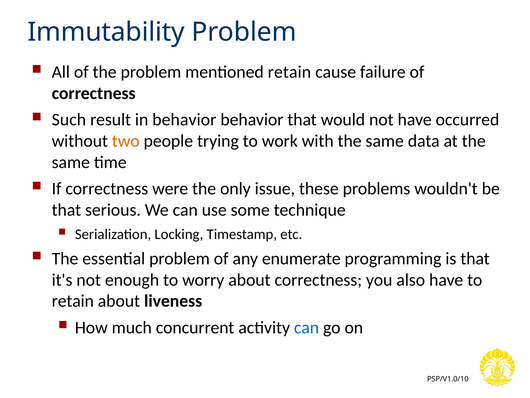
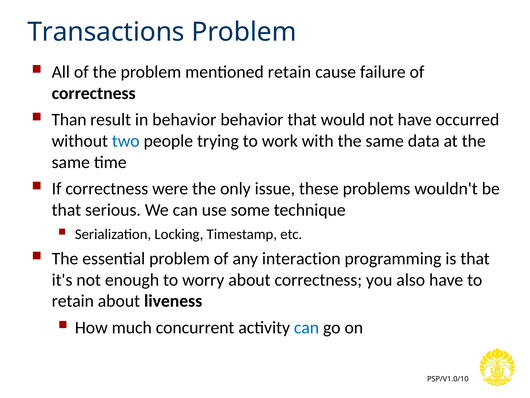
Immutability: Immutability -> Transactions (106, 32)
Such: Such -> Than (69, 120)
two colour: orange -> blue (126, 141)
enumerate: enumerate -> interaction (301, 258)
